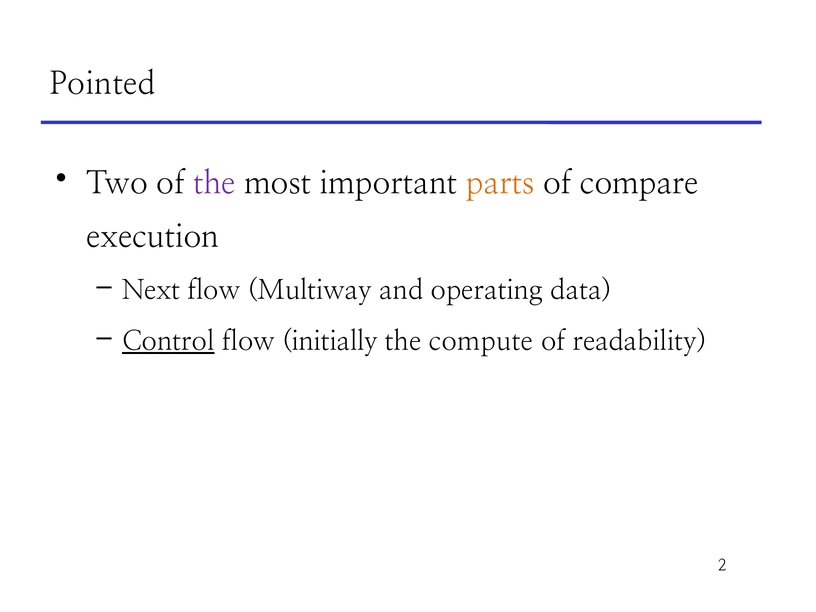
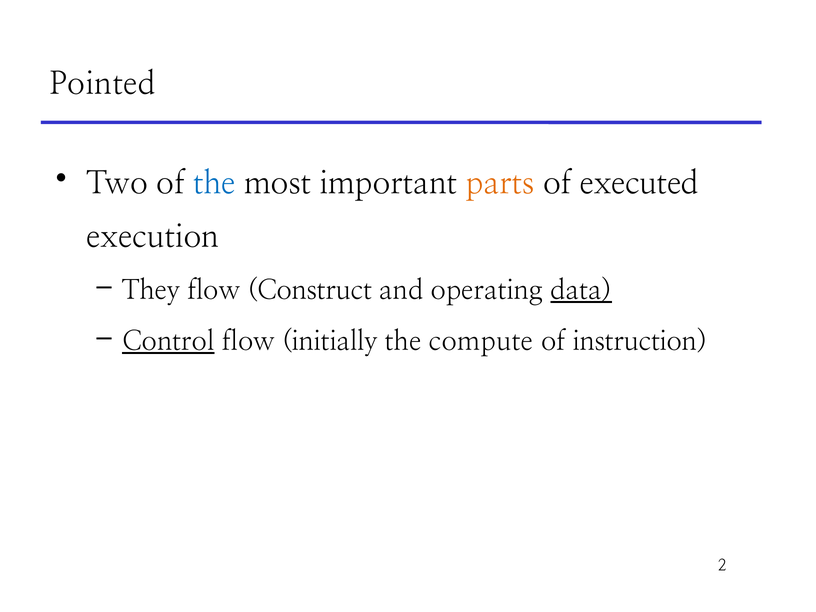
the colour: purple -> blue (214, 183)
compare: compare -> executed (639, 183)
Next: Next -> They (151, 290)
Multiway: Multiway -> Construct (310, 290)
data underline: none -> present (581, 290)
readability: readability -> instruction (640, 341)
